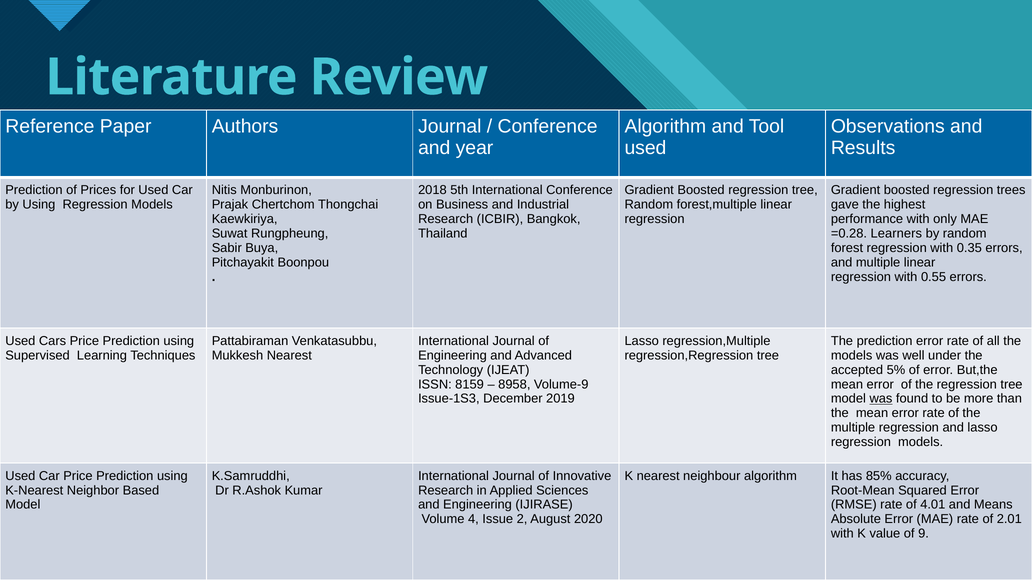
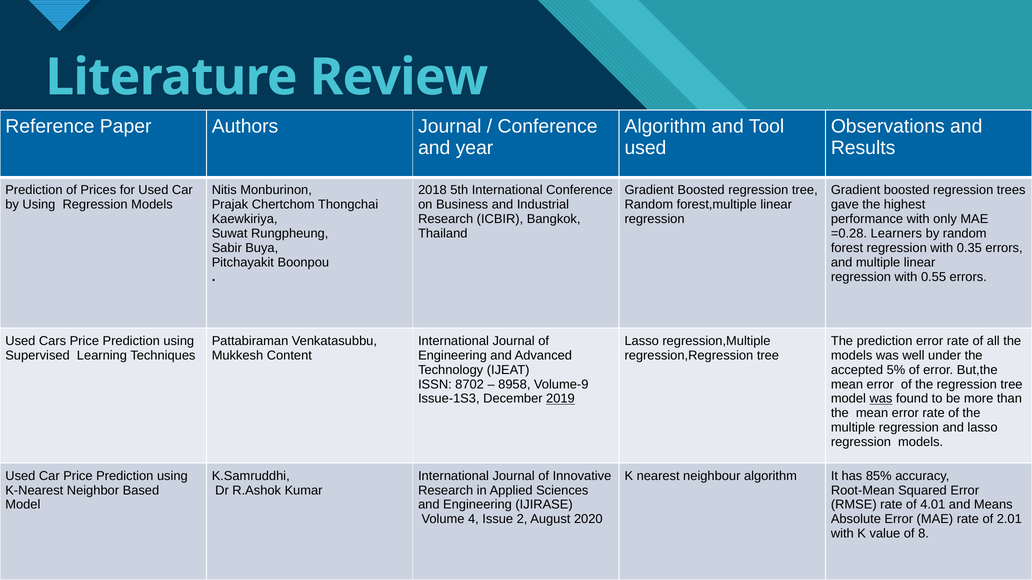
Mukkesh Nearest: Nearest -> Content (289, 356)
8159: 8159 -> 8702 (470, 385)
2019 underline: none -> present (560, 399)
of 9: 9 -> 8 (924, 534)
